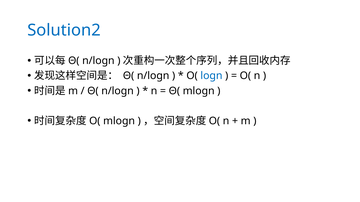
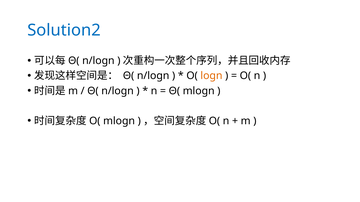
logn colour: blue -> orange (211, 76)
